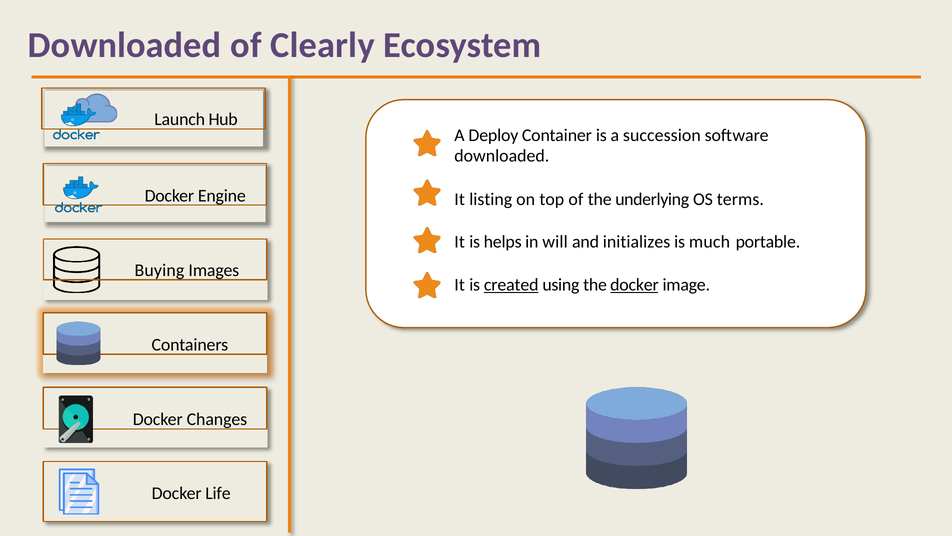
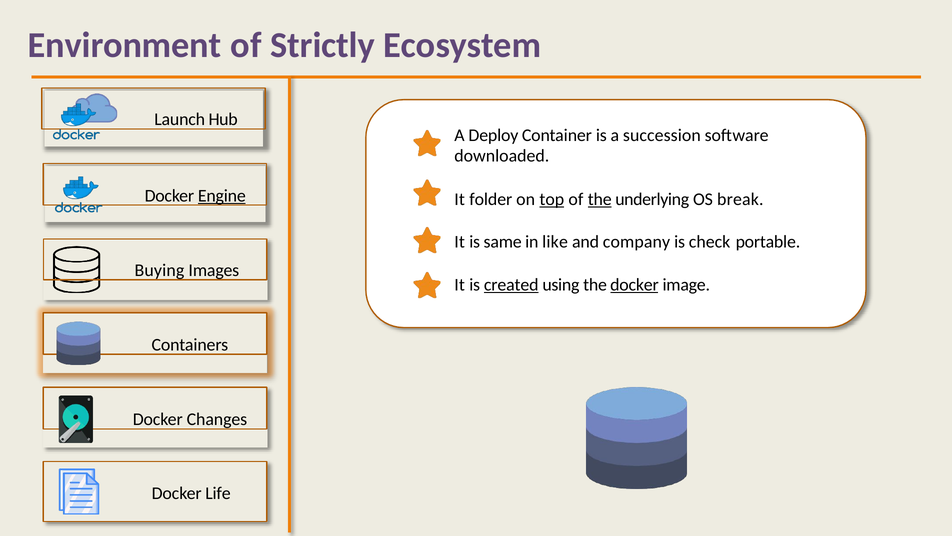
Downloaded: Downloaded -> Environment (125, 45)
Clearly: Clearly -> Strictly (323, 45)
Engine underline: none -> present (222, 195)
listing: listing -> folder (491, 199)
top underline: none -> present (552, 199)
the underline: none -> present (600, 199)
terms: terms -> break (740, 199)
helps: helps -> same (503, 242)
will: will -> like (555, 242)
initializes: initializes -> company (637, 242)
much: much -> check (710, 242)
